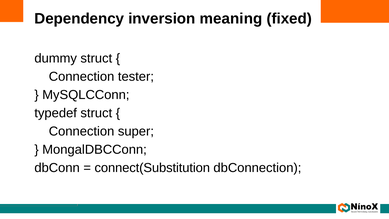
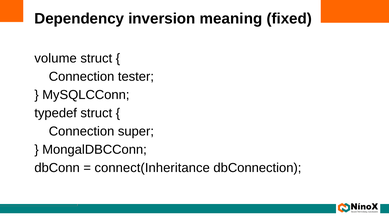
dummy: dummy -> volume (56, 58)
connect(Substitution: connect(Substitution -> connect(Inheritance (152, 168)
